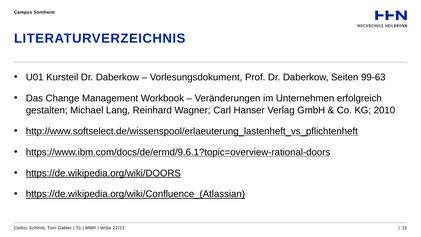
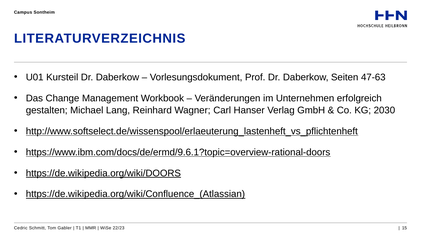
99-63: 99-63 -> 47-63 (373, 77)
2010: 2010 -> 2030 (384, 110)
